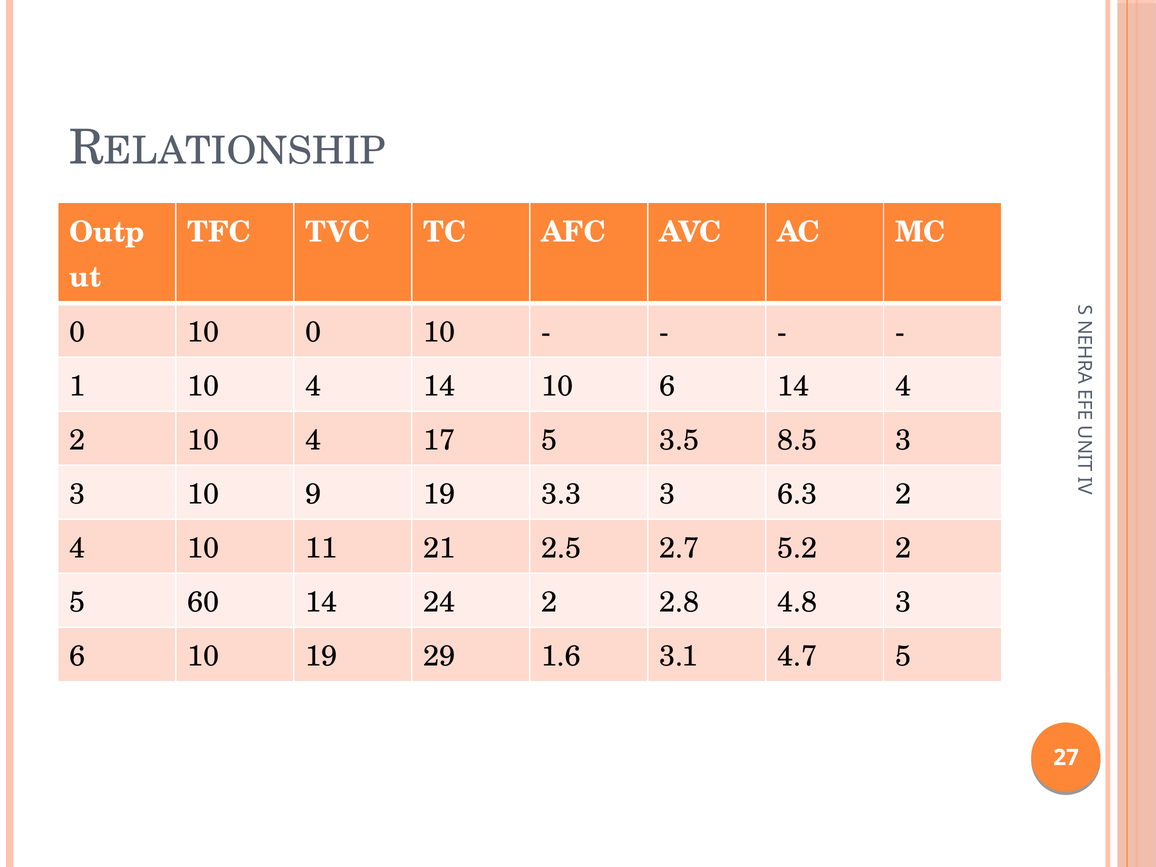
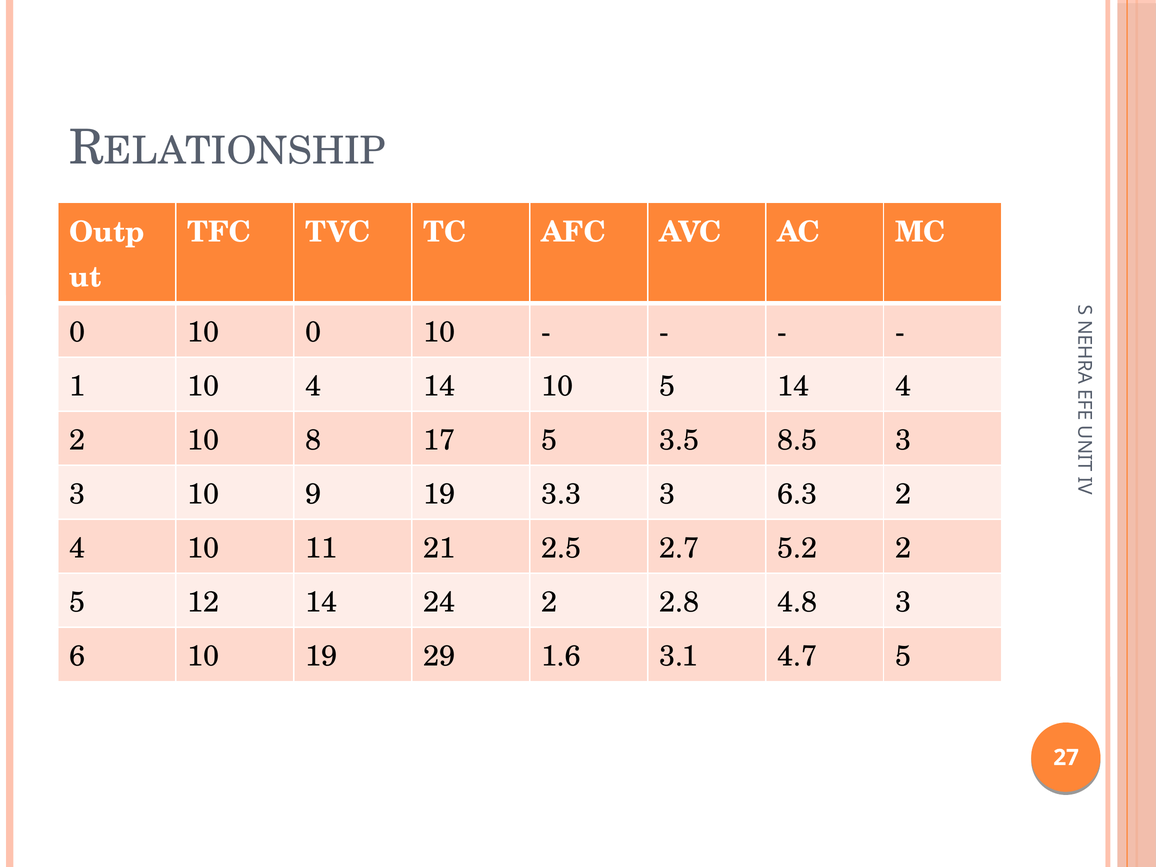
10 6: 6 -> 5 (667, 386)
2 10 4: 4 -> 8 (313, 440)
60: 60 -> 12 (203, 602)
